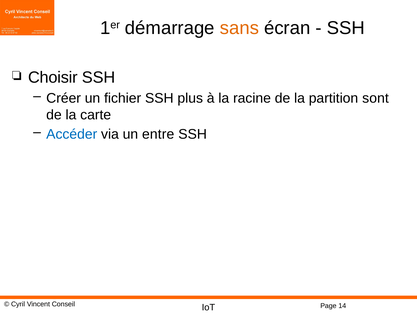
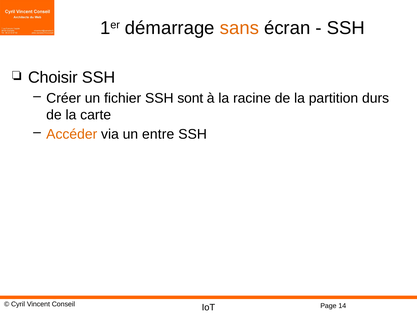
plus: plus -> sont (190, 98)
sont: sont -> durs (376, 98)
Accéder colour: blue -> orange (72, 134)
